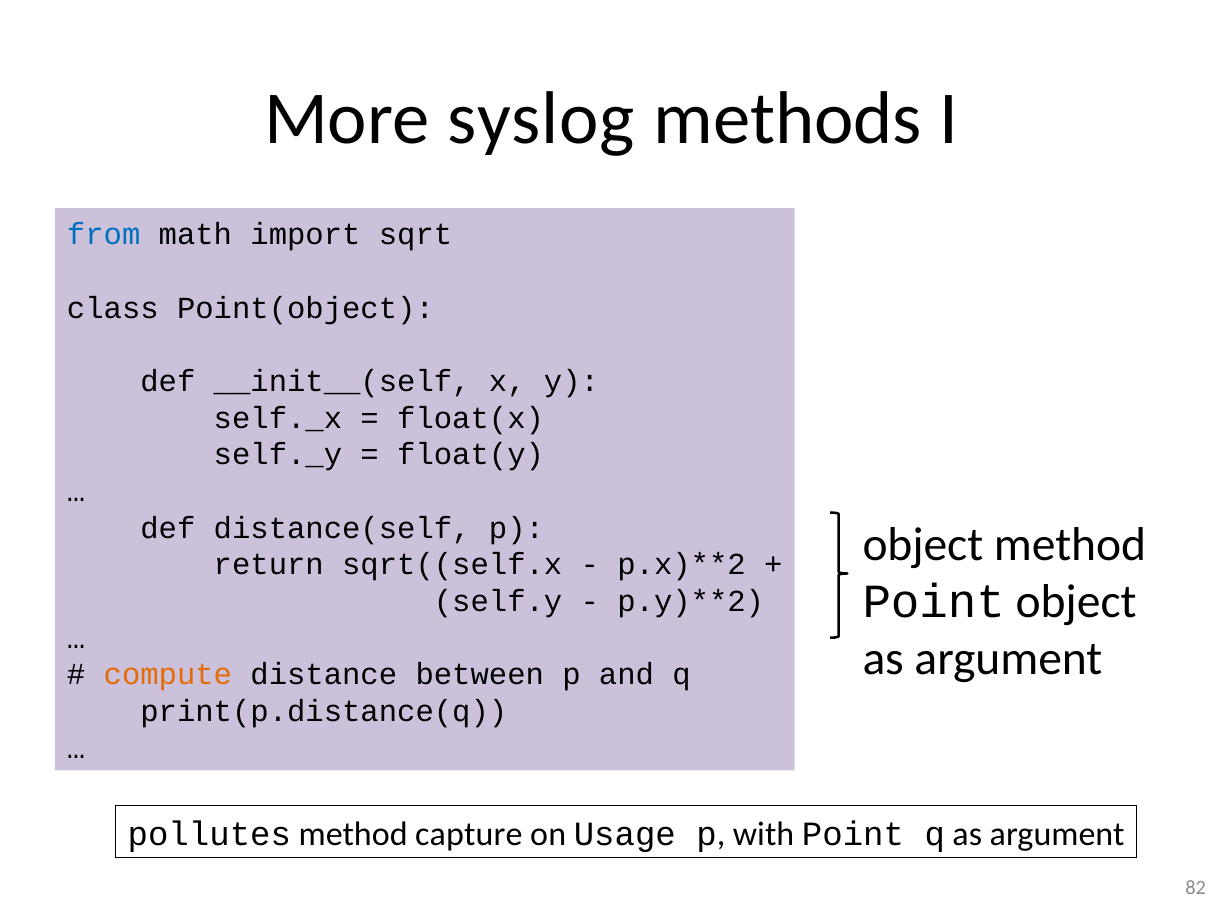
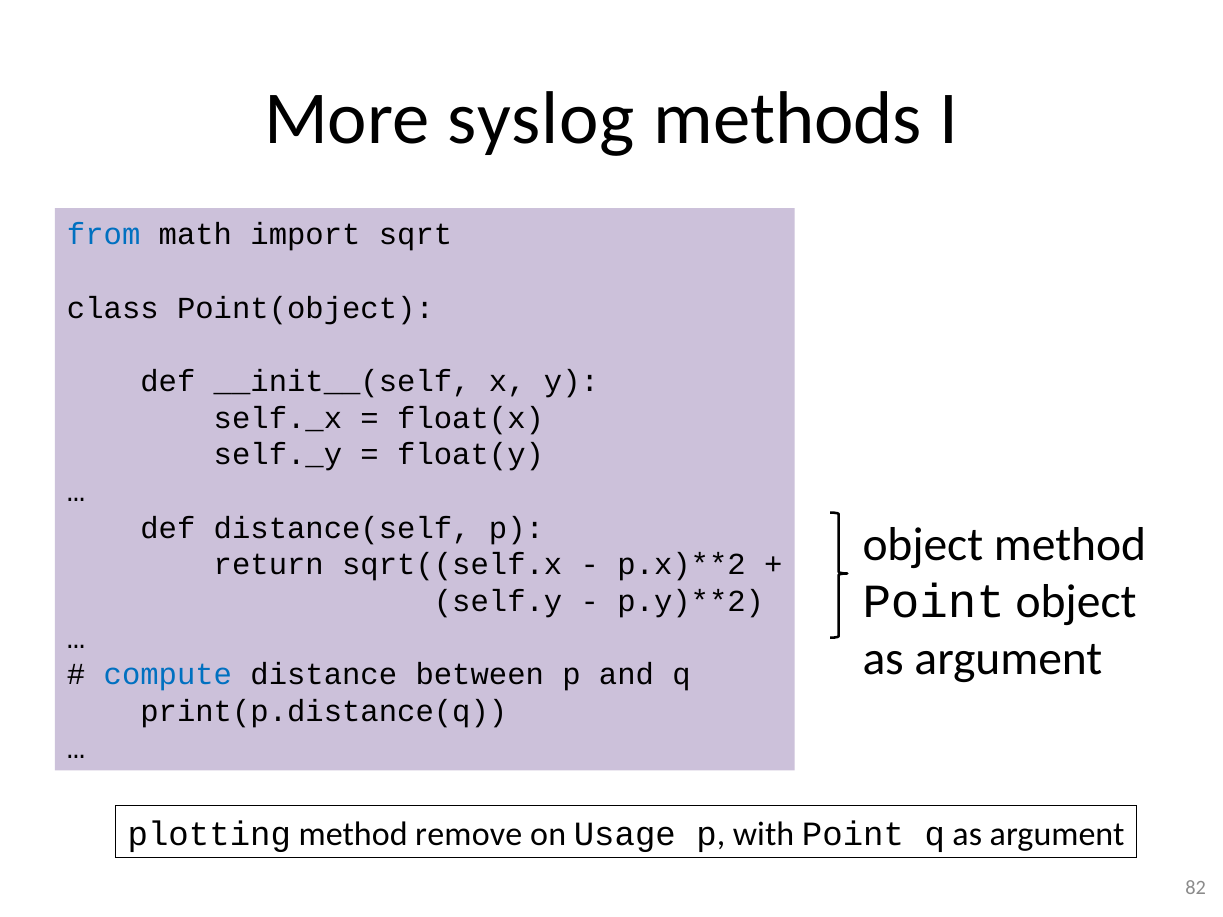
compute colour: orange -> blue (168, 675)
pollutes: pollutes -> plotting (209, 834)
capture: capture -> remove (469, 834)
